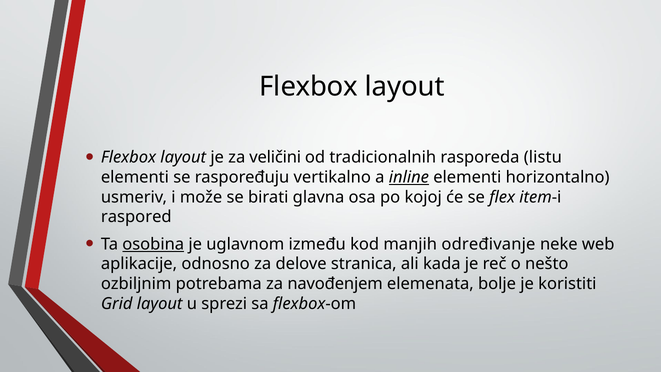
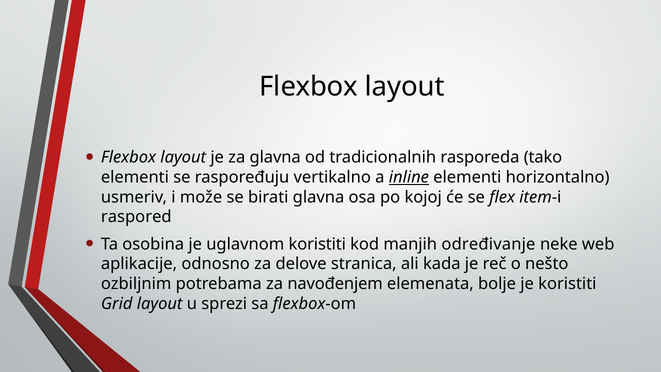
za veličini: veličini -> glavna (275, 157)
listu: listu -> tako (543, 157)
osobina underline: present -> none (153, 244)
uglavnom između: između -> koristiti (317, 244)
